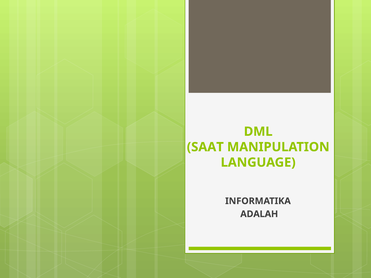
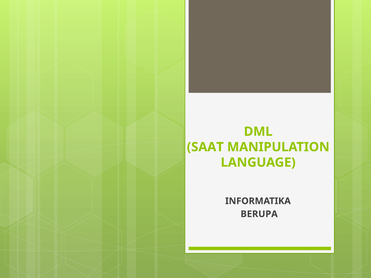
ADALAH: ADALAH -> BERUPA (259, 214)
